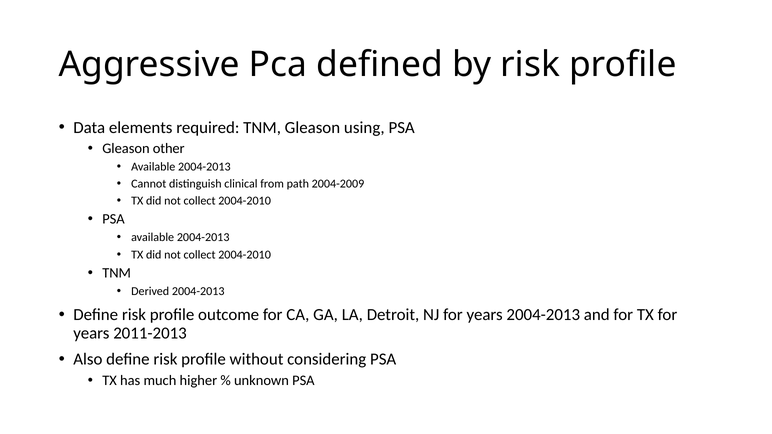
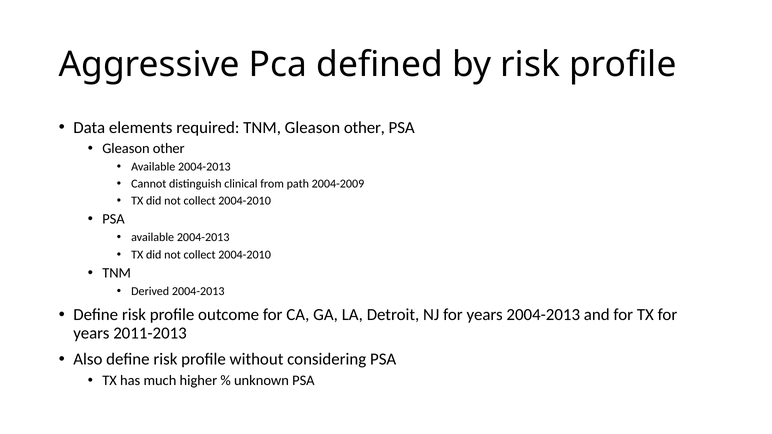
TNM Gleason using: using -> other (364, 128)
